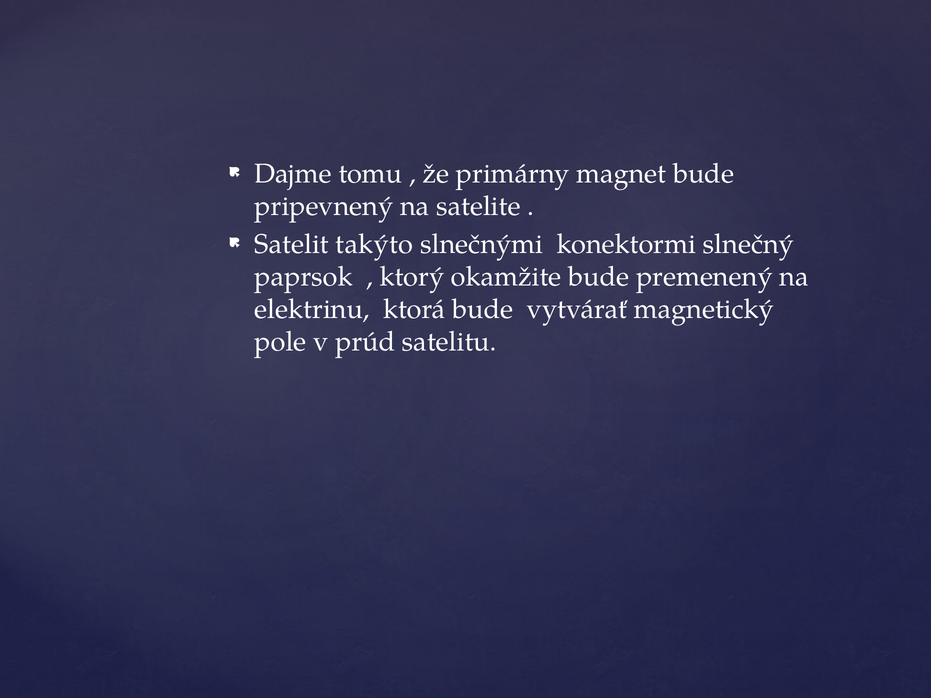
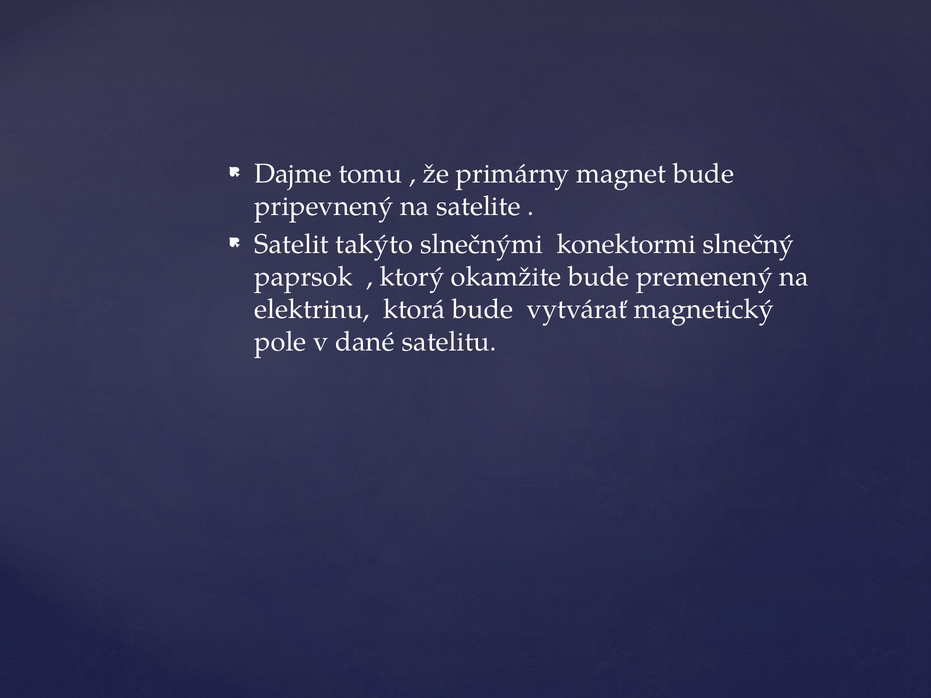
prúd: prúd -> dané (365, 342)
